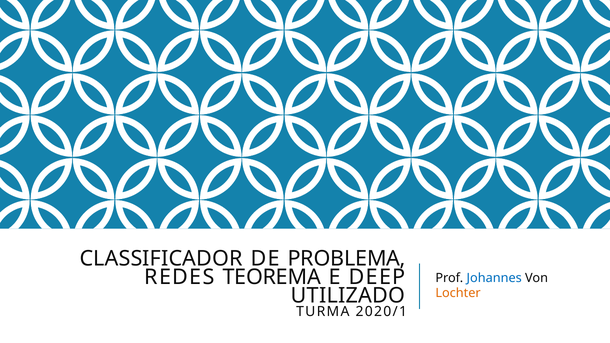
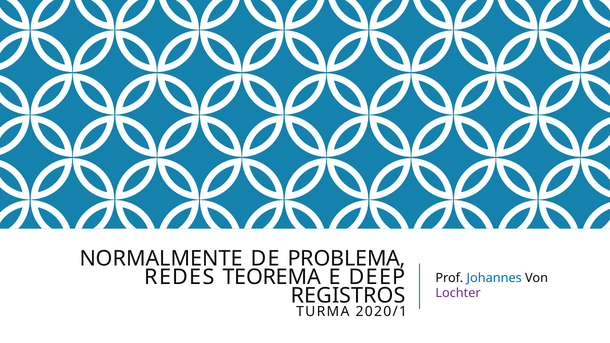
CLASSIFICADOR: CLASSIFICADOR -> NORMALMENTE (161, 259)
Lochter colour: orange -> purple (458, 293)
UTILIZADO: UTILIZADO -> REGISTROS (348, 296)
